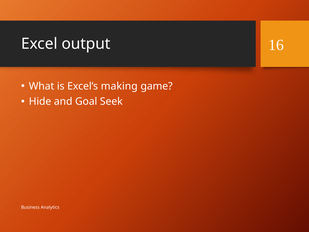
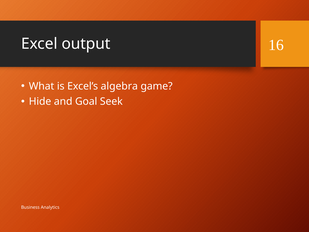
making: making -> algebra (119, 86)
